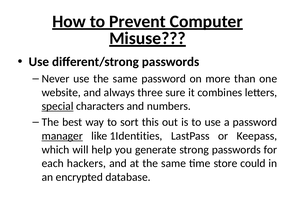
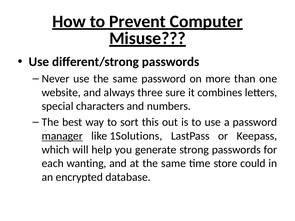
special underline: present -> none (58, 106)
1Identities: 1Identities -> 1Solutions (136, 136)
hackers: hackers -> wanting (87, 164)
